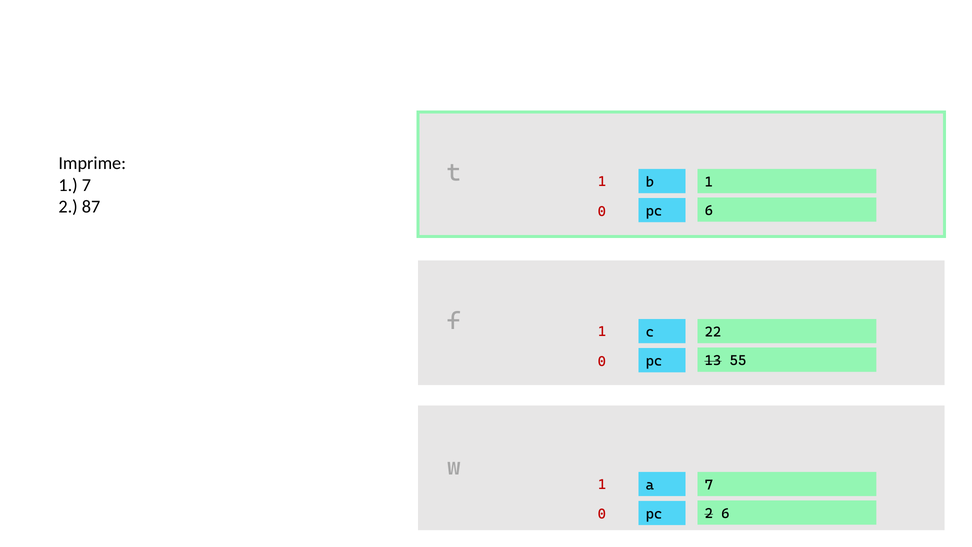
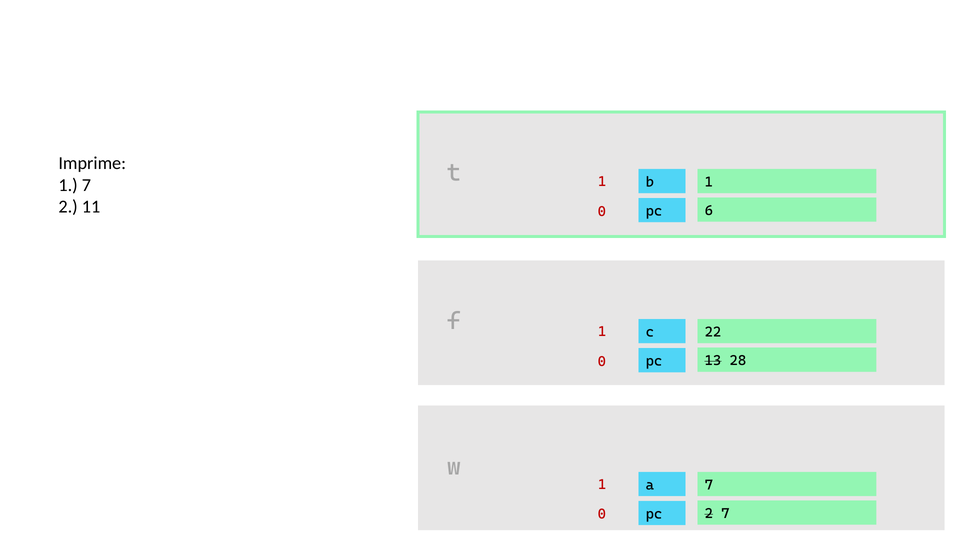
87: 87 -> 11 (91, 207)
55: 55 -> 28 (738, 361)
2 6: 6 -> 7 (725, 513)
